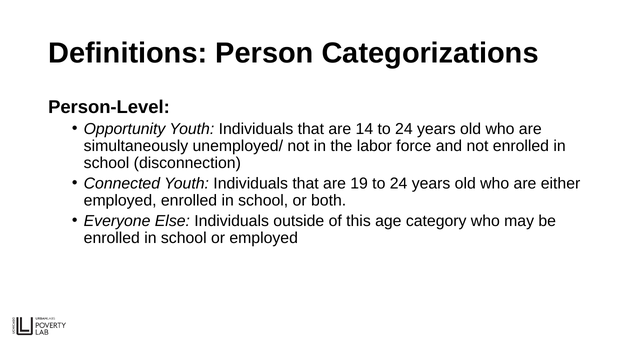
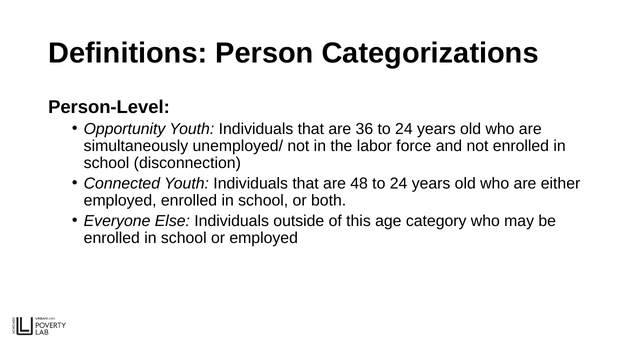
14: 14 -> 36 (364, 129)
19: 19 -> 48 (359, 183)
